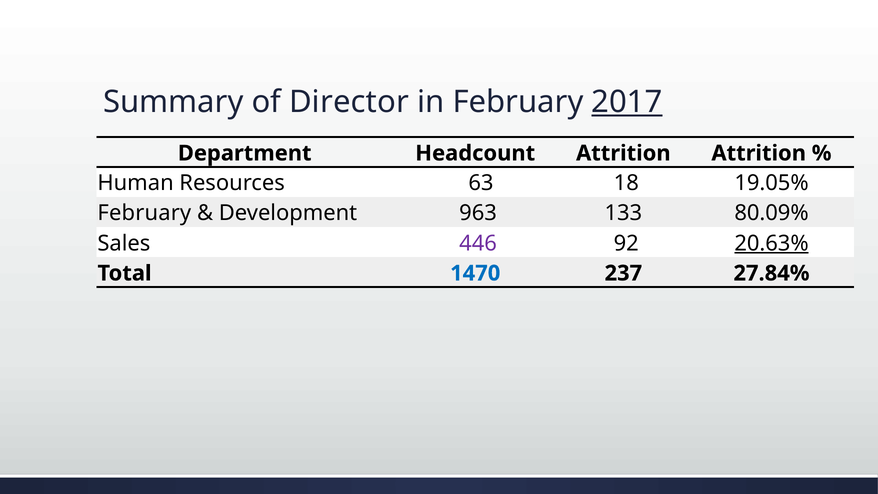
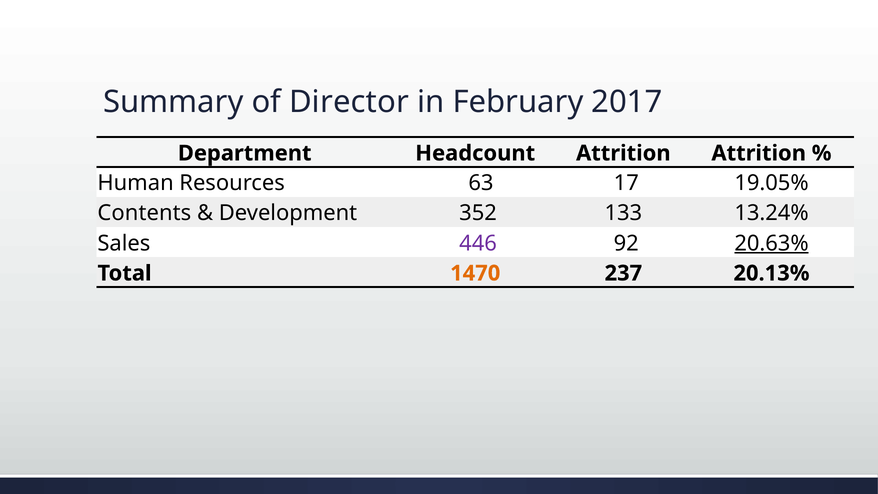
2017 underline: present -> none (627, 102)
18: 18 -> 17 (626, 183)
February: February -> Contents (144, 213)
963: 963 -> 352 (478, 213)
80.09%: 80.09% -> 13.24% (772, 213)
1470 colour: blue -> orange (475, 273)
27.84%: 27.84% -> 20.13% (771, 273)
